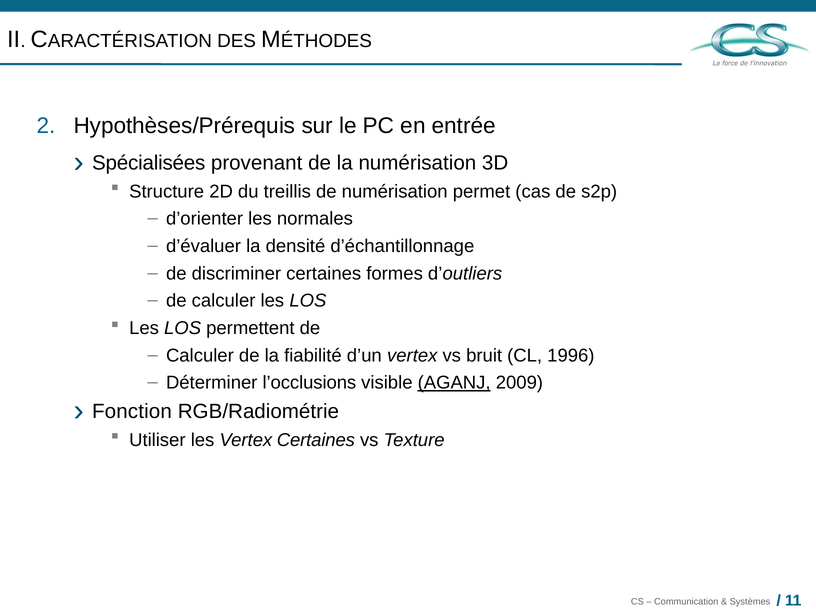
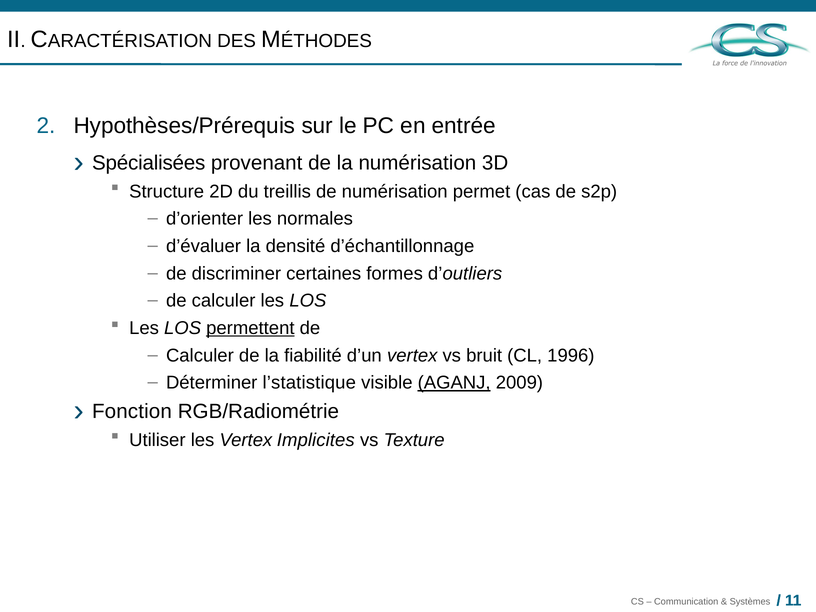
permettent underline: none -> present (250, 328)
l’occlusions: l’occlusions -> l’statistique (309, 383)
Vertex Certaines: Certaines -> Implicites (316, 440)
